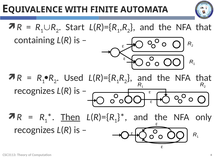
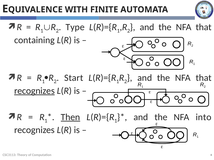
Start: Start -> Type (75, 27)
Used: Used -> Start (74, 78)
recognizes underline: none -> present (34, 91)
only: only -> into (204, 117)
